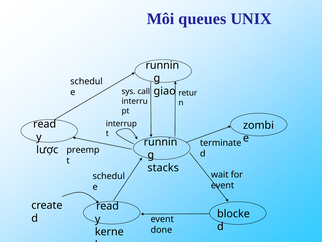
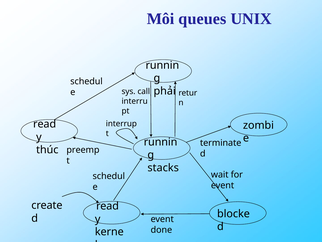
giao: giao -> phải (165, 91)
lược: lược -> thúc (47, 150)
